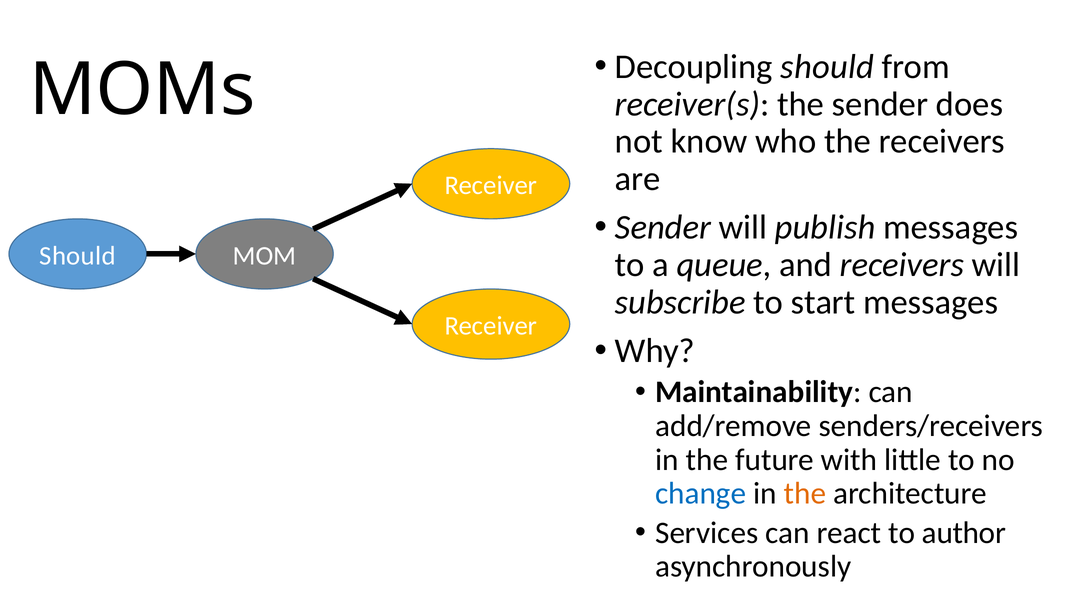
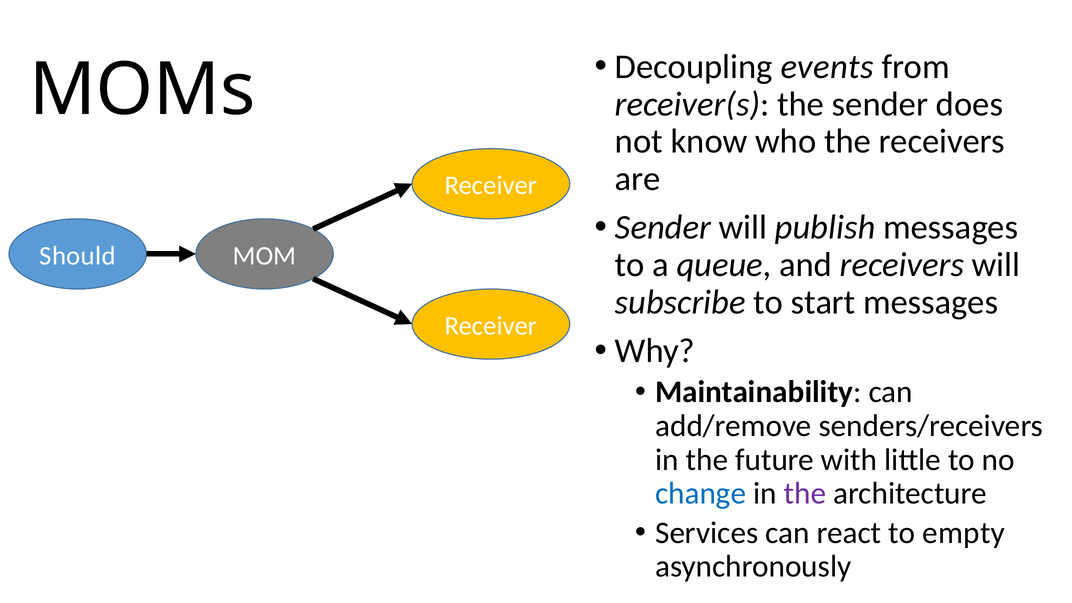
Decoupling should: should -> events (827, 67)
the colour: orange -> purple (805, 493)
author: author -> empty (964, 533)
